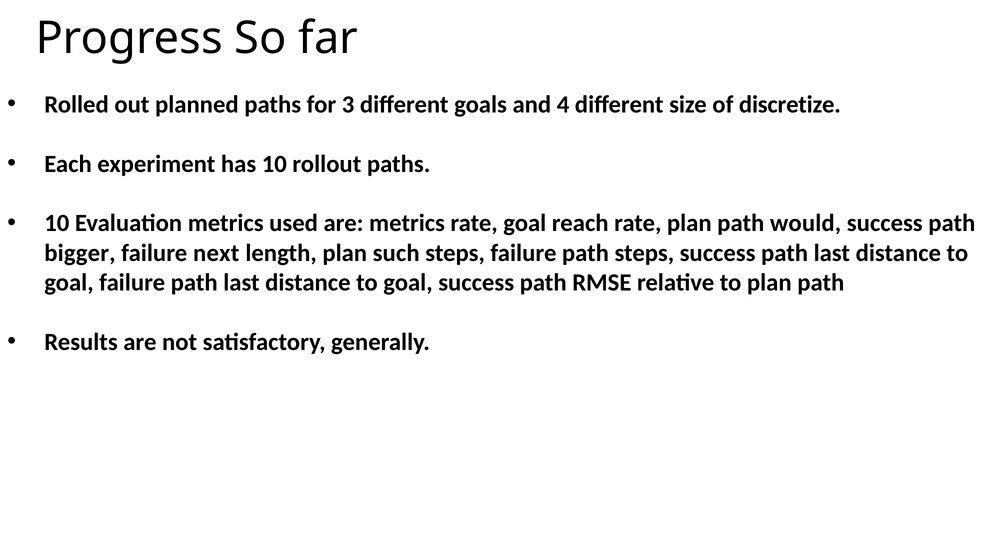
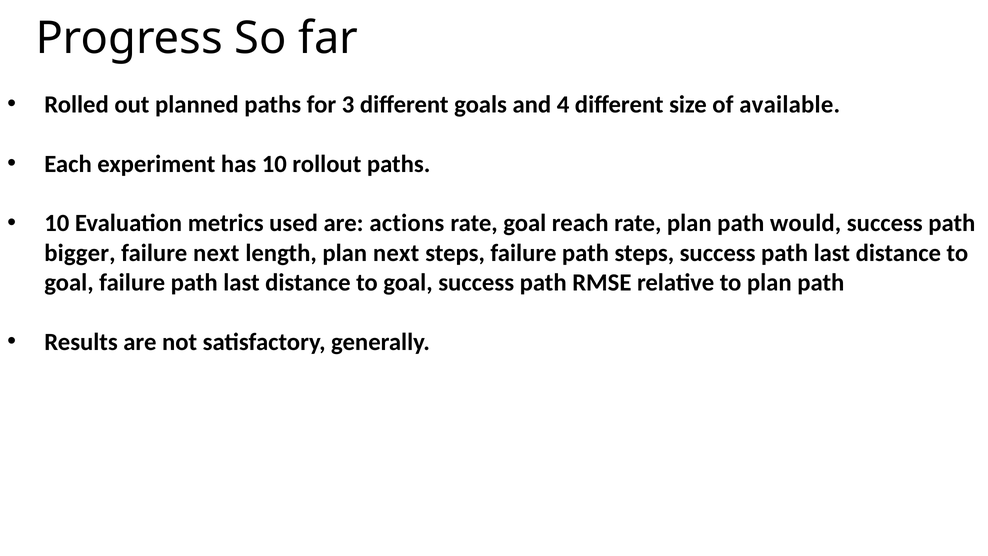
discretize: discretize -> available (790, 105)
are metrics: metrics -> actions (407, 223)
plan such: such -> next (396, 253)
